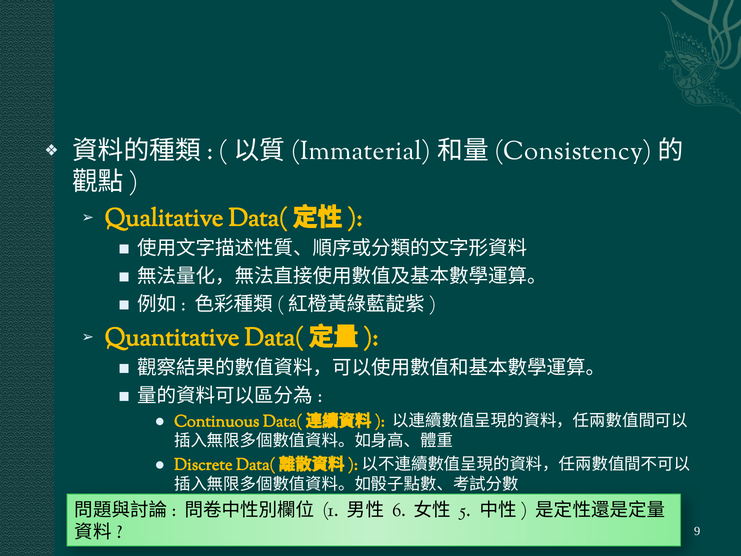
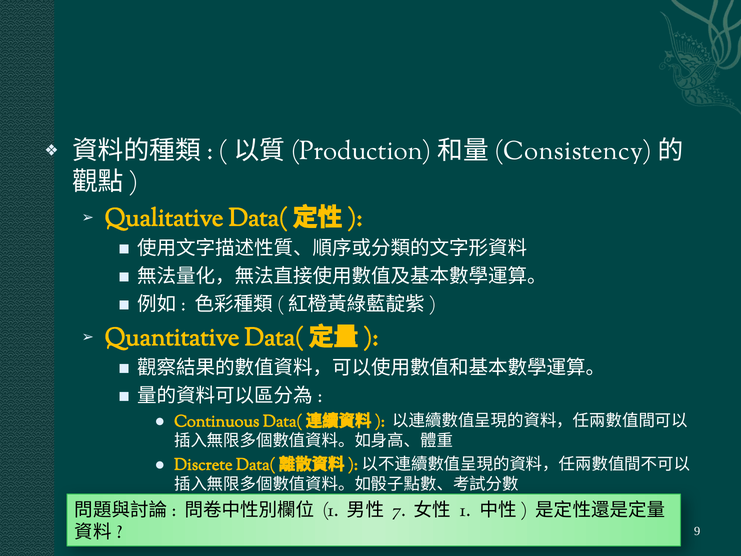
Immaterial: Immaterial -> Production (361, 151)
6: 6 -> 7 (399, 510)
5: 5 -> 1 (465, 510)
